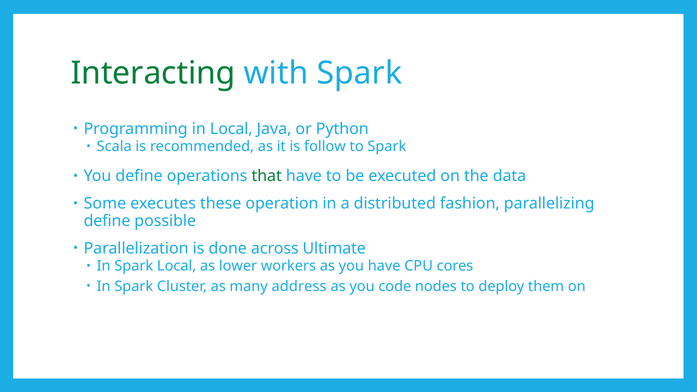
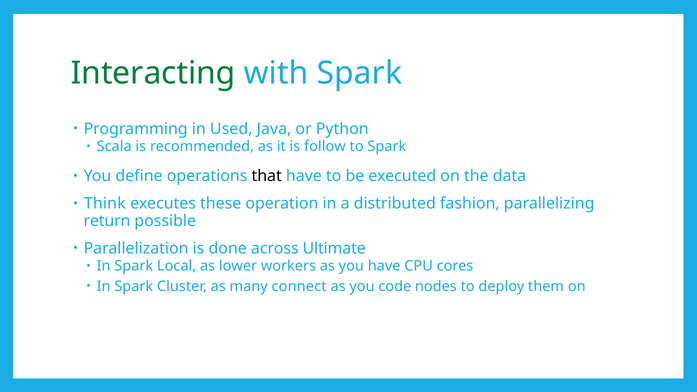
in Local: Local -> Used (231, 129)
that colour: green -> black (267, 176)
Some: Some -> Think (105, 204)
define: define -> return (107, 221)
address: address -> connect (299, 286)
